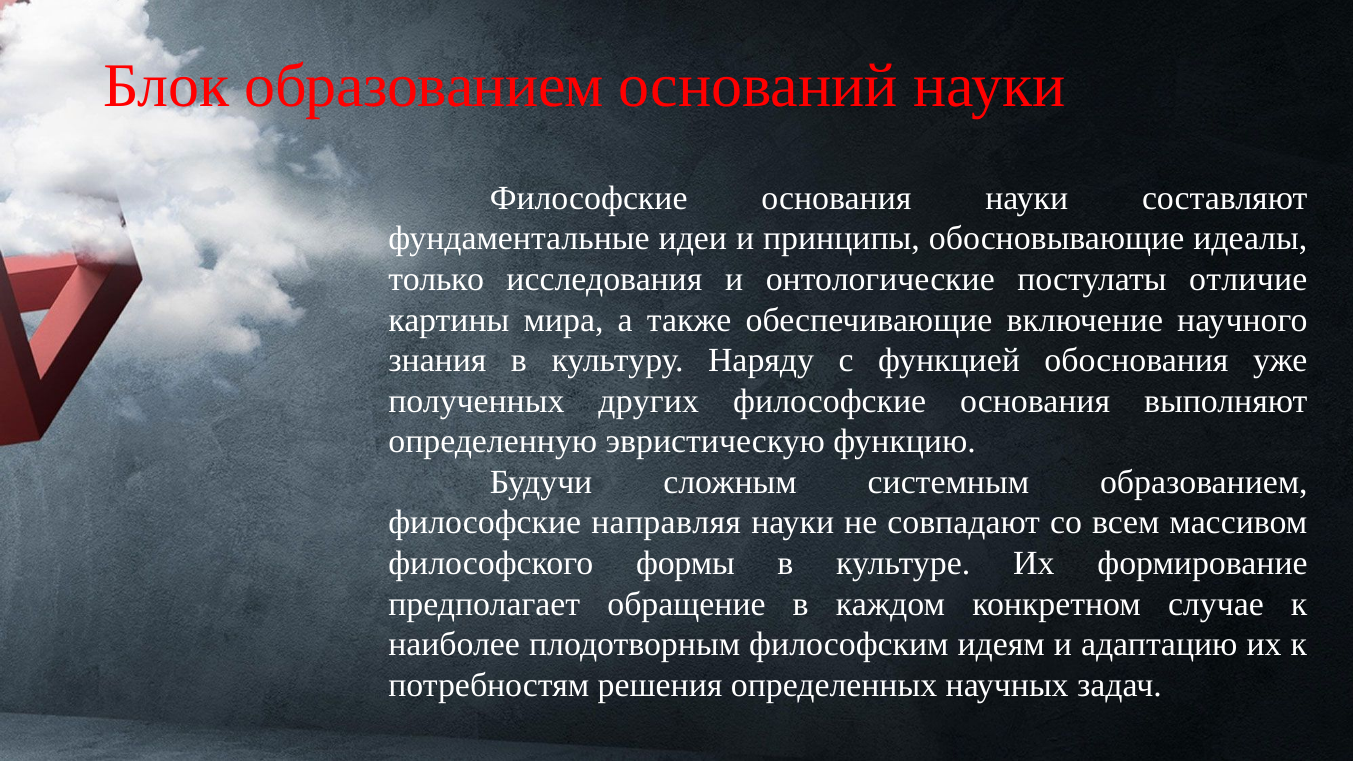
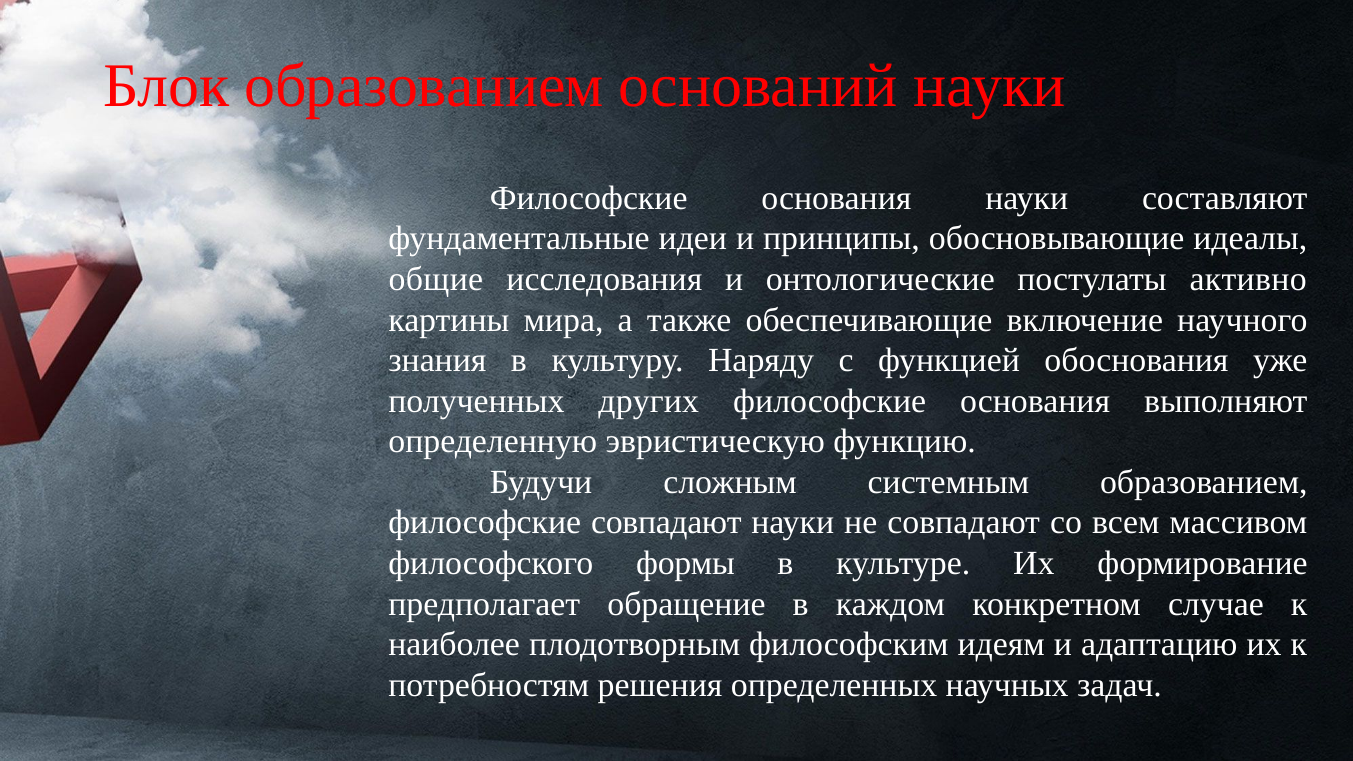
только: только -> общие (436, 279)
отличие: отличие -> активно (1248, 279)
философские направляя: направляя -> совпадают (666, 523)
